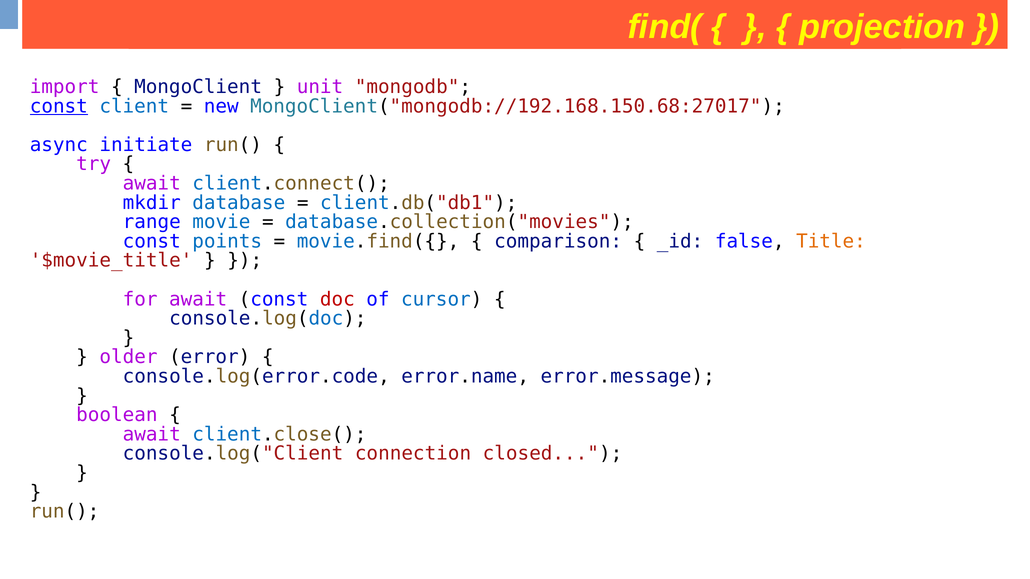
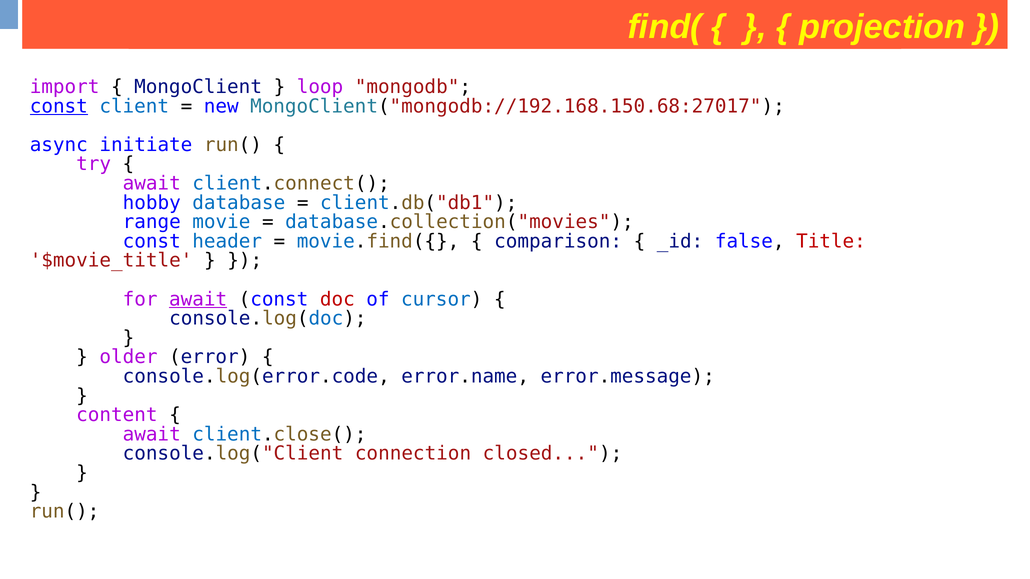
unit: unit -> loop (320, 87)
mkdir: mkdir -> hobby (152, 203)
points: points -> header (227, 241)
Title colour: orange -> red (831, 241)
await underline: none -> present (198, 299)
boolean: boolean -> content (117, 415)
